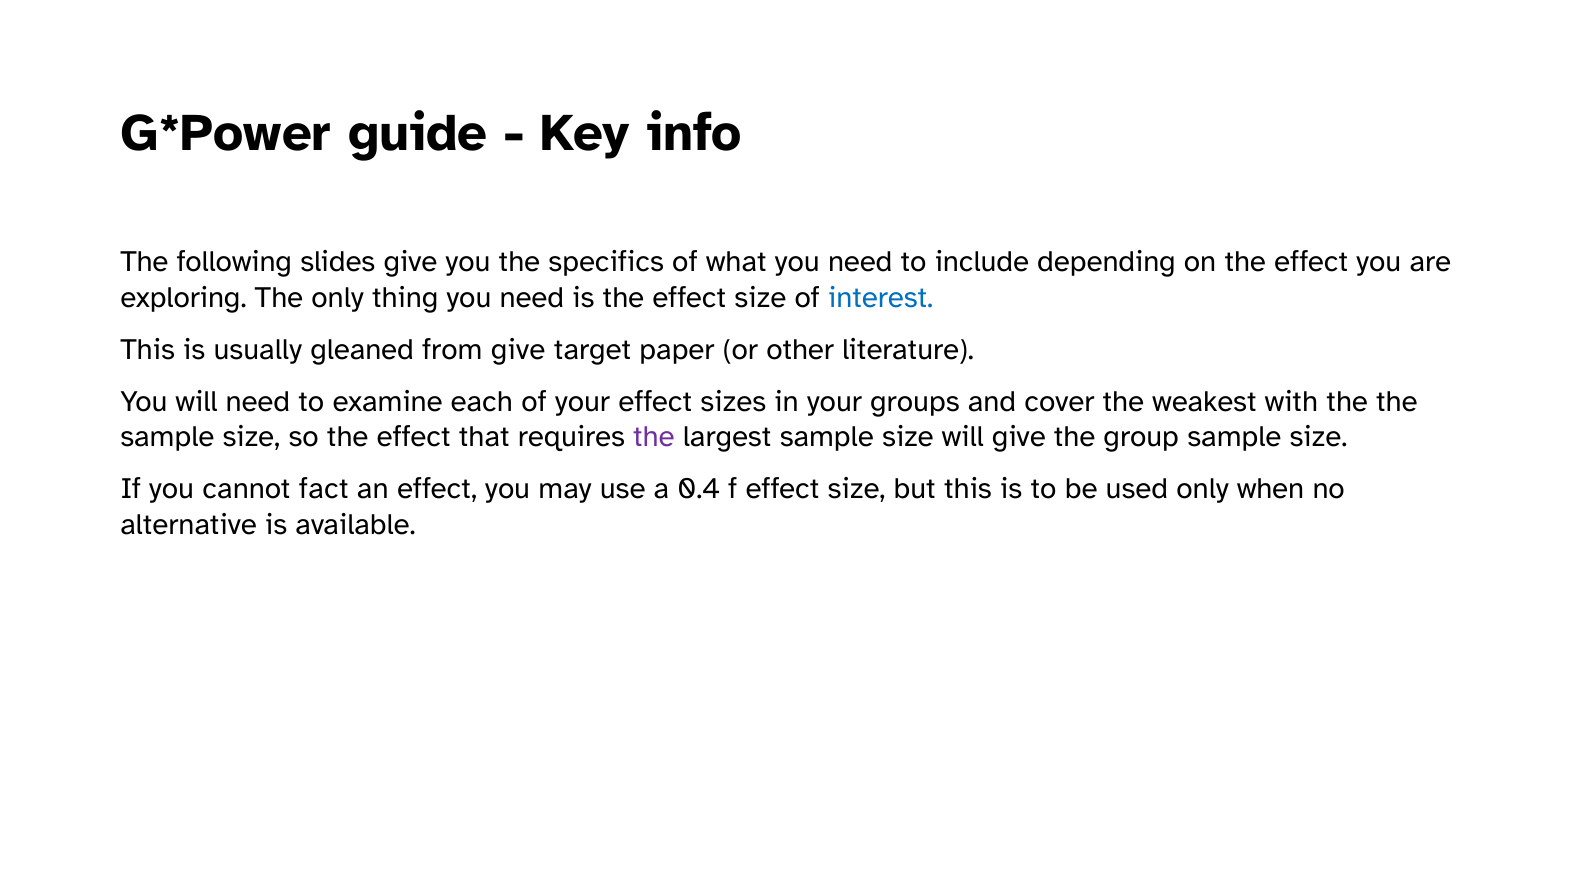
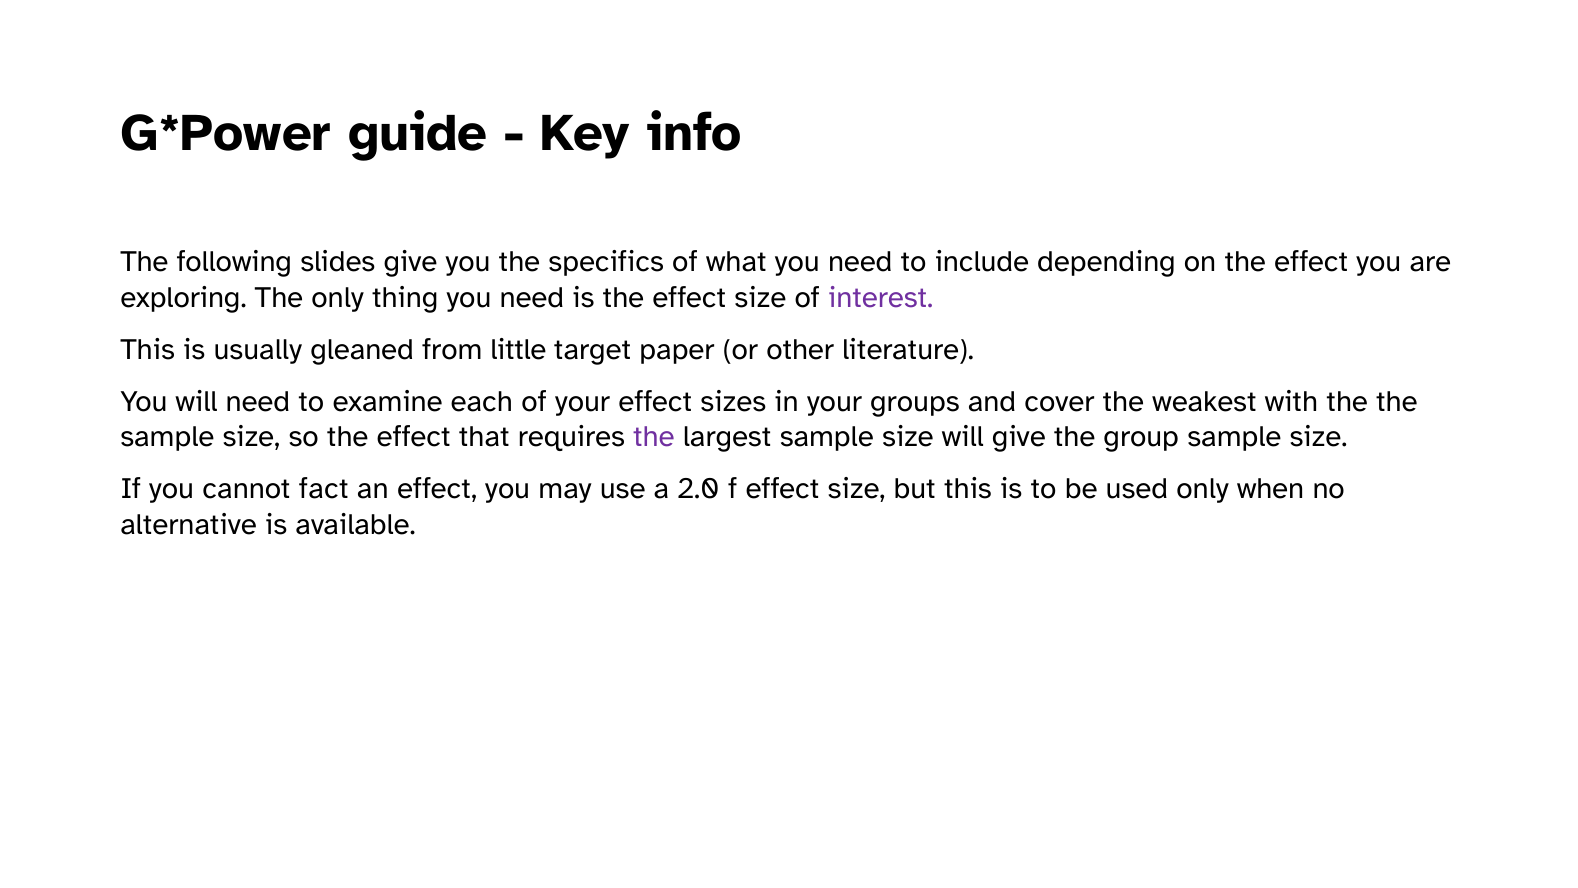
interest colour: blue -> purple (881, 298)
from give: give -> little (518, 349)
0.4: 0.4 -> 2.0 (699, 489)
